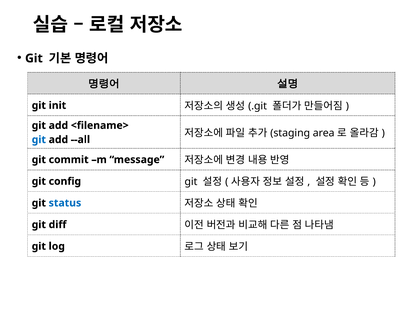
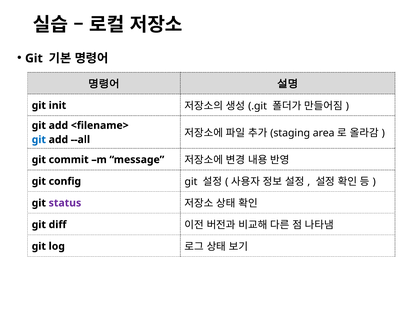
status colour: blue -> purple (65, 203)
